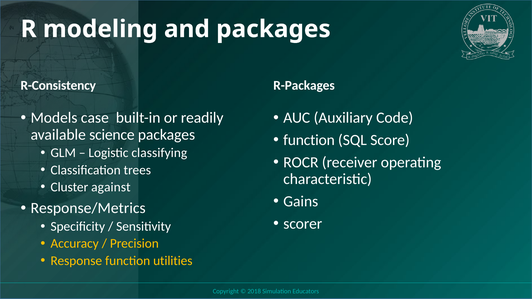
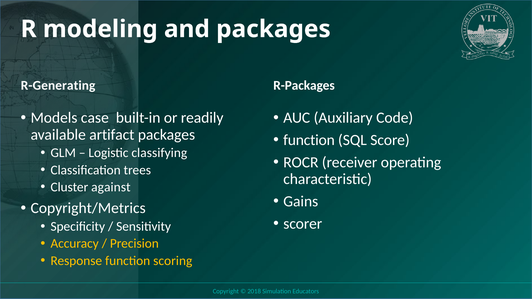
R-Consistency: R-Consistency -> R-Generating (58, 85)
science: science -> artifact (112, 135)
Response/Metrics: Response/Metrics -> Copyright/Metrics (88, 208)
utilities: utilities -> scoring (173, 261)
